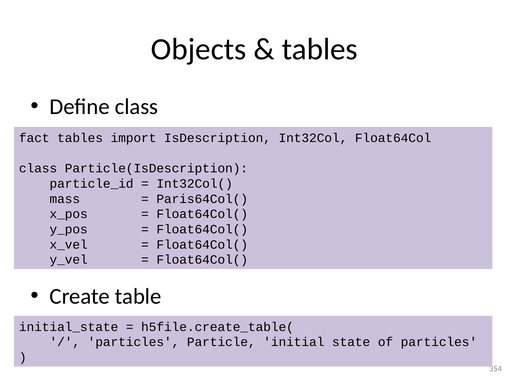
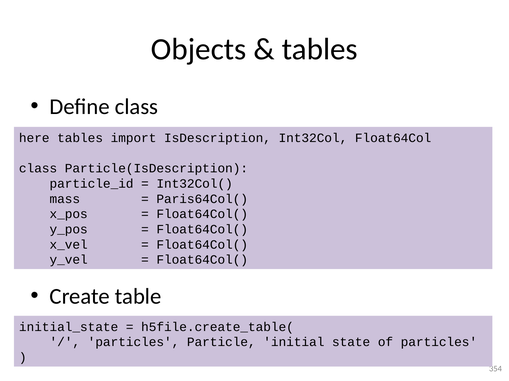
fact: fact -> here (34, 138)
